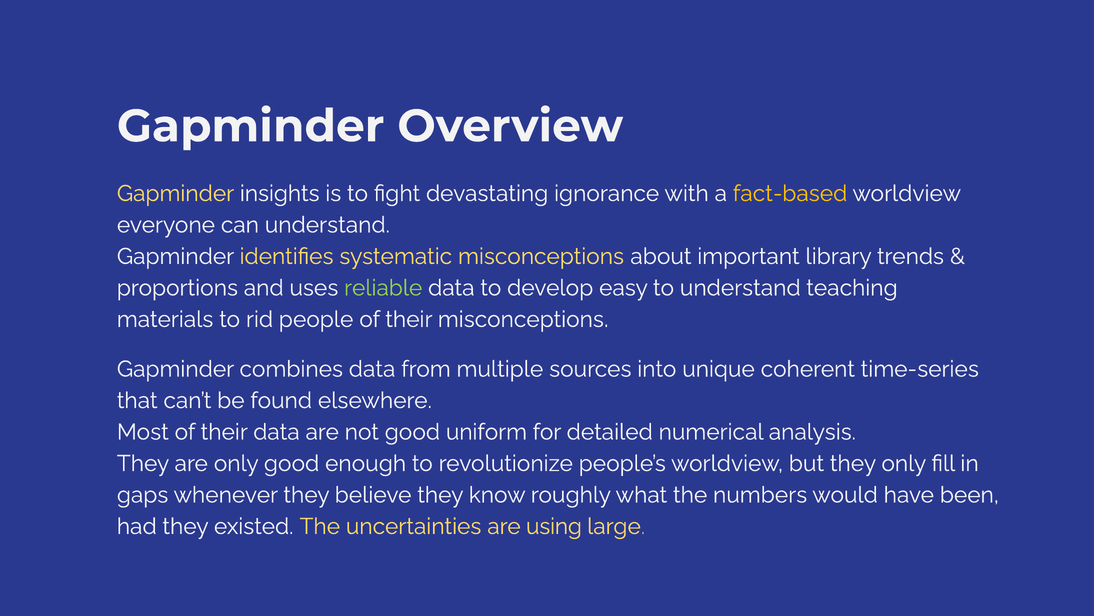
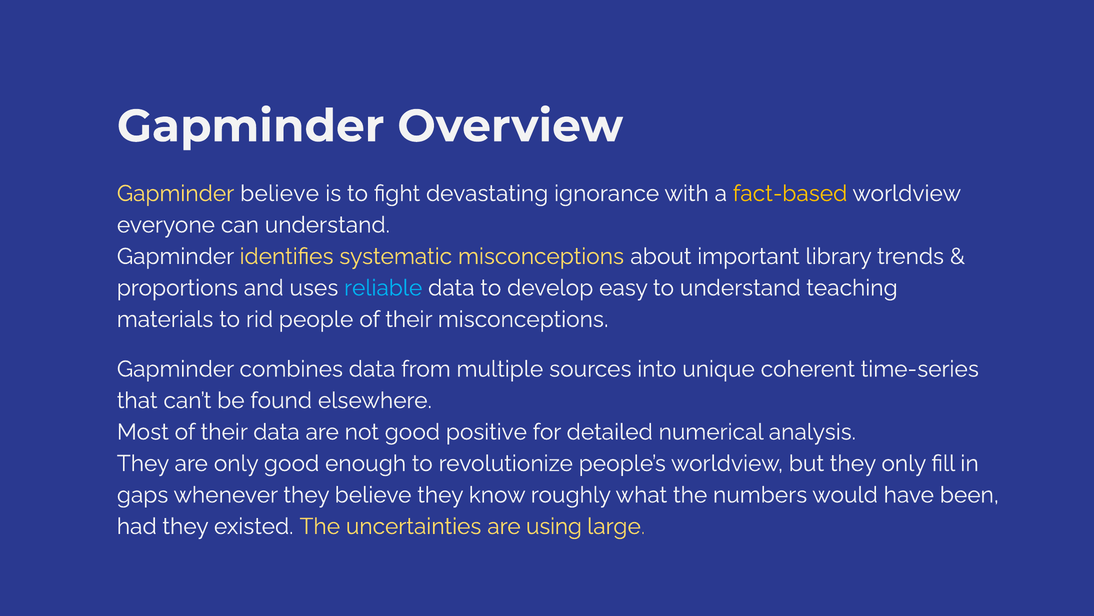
Gapminder insights: insights -> believe (280, 193)
reliable colour: light green -> light blue (383, 288)
uniform: uniform -> positive (486, 432)
